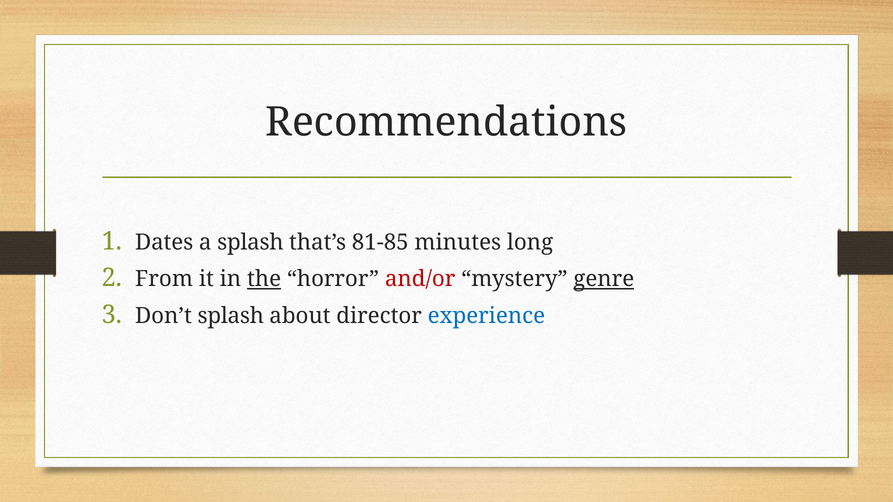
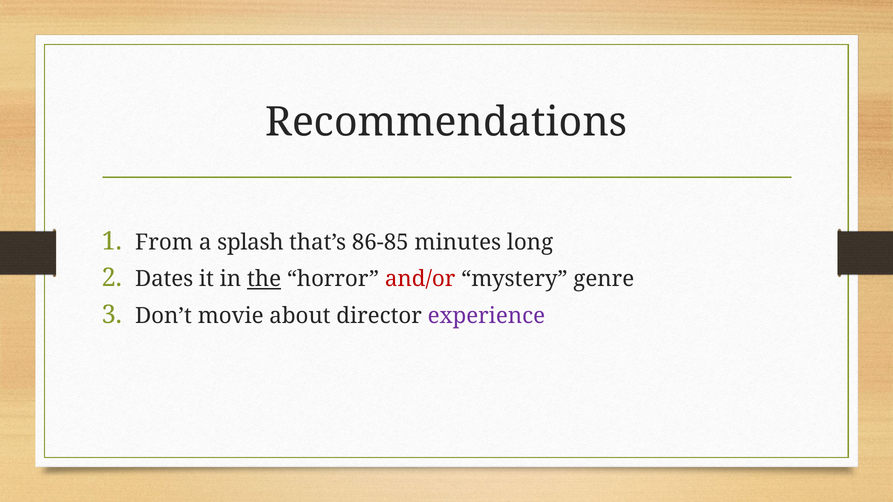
Dates: Dates -> From (164, 242)
81-85: 81-85 -> 86-85 (380, 242)
From: From -> Dates (164, 279)
genre underline: present -> none (604, 279)
Don’t splash: splash -> movie (231, 316)
experience colour: blue -> purple (486, 316)
